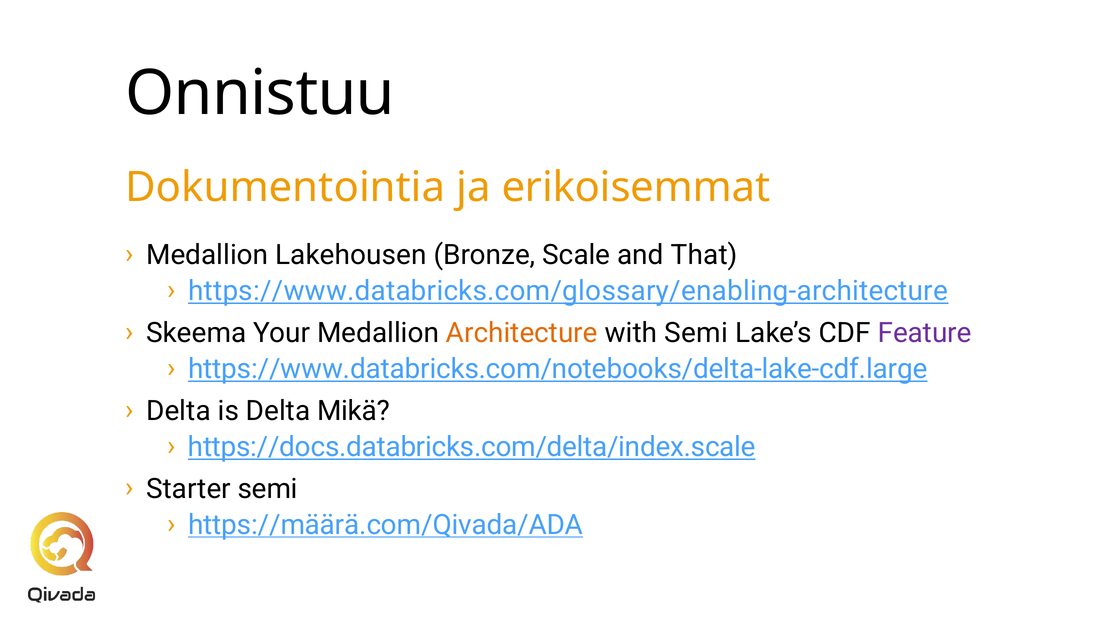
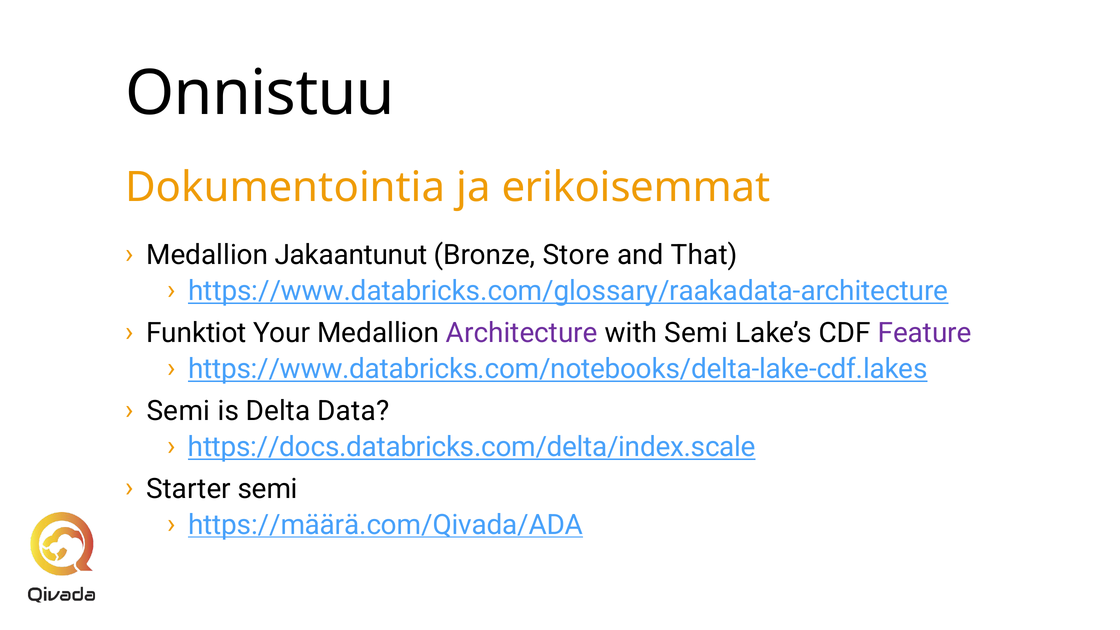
Lakehousen: Lakehousen -> Jakaantunut (351, 255)
Scale: Scale -> Store (576, 255)
https://www.databricks.com/glossary/enabling-architecture: https://www.databricks.com/glossary/enabling-architecture -> https://www.databricks.com/glossary/raakadata-architecture (568, 291)
Skeema: Skeema -> Funktiot (196, 333)
Architecture colour: orange -> purple (522, 333)
https://www.databricks.com/notebooks/delta-lake-cdf.large: https://www.databricks.com/notebooks/delta-lake-cdf.large -> https://www.databricks.com/notebooks/delta-lake-cdf.lakes (558, 369)
Delta: Delta -> Semi (178, 411)
Mikä: Mikä -> Data (353, 411)
